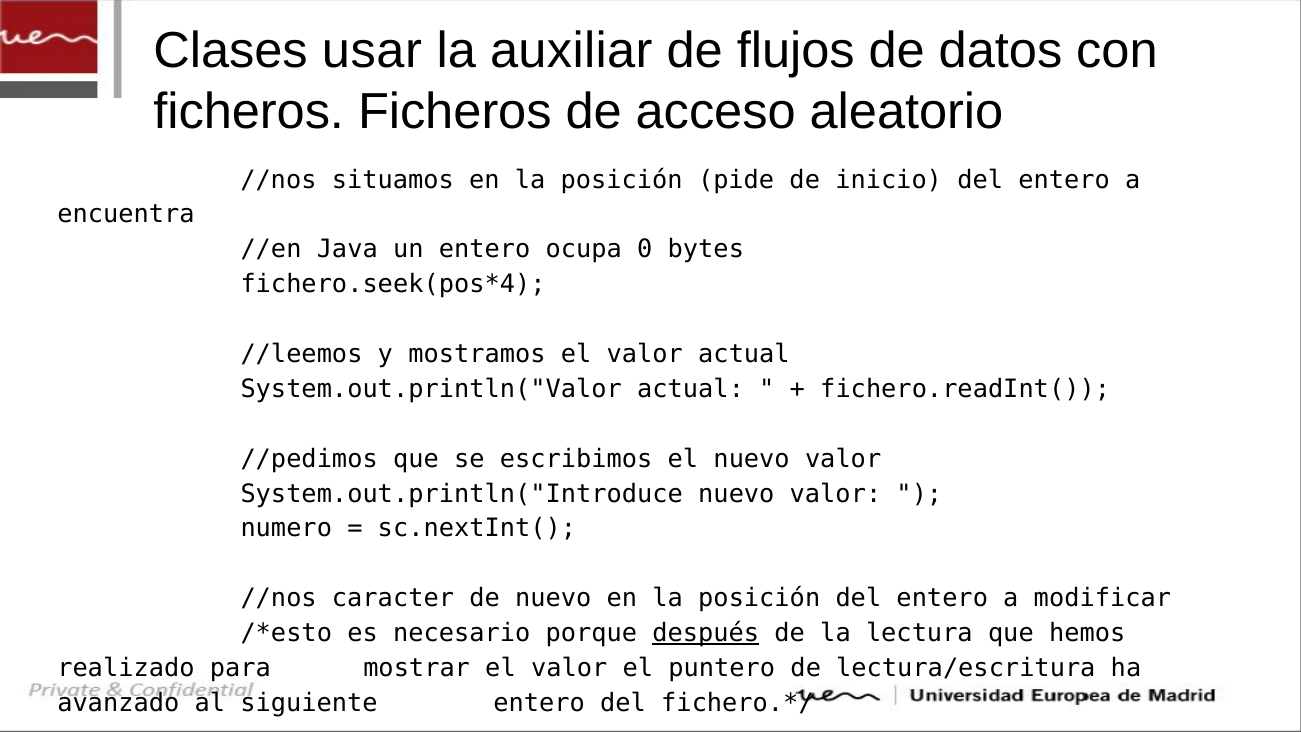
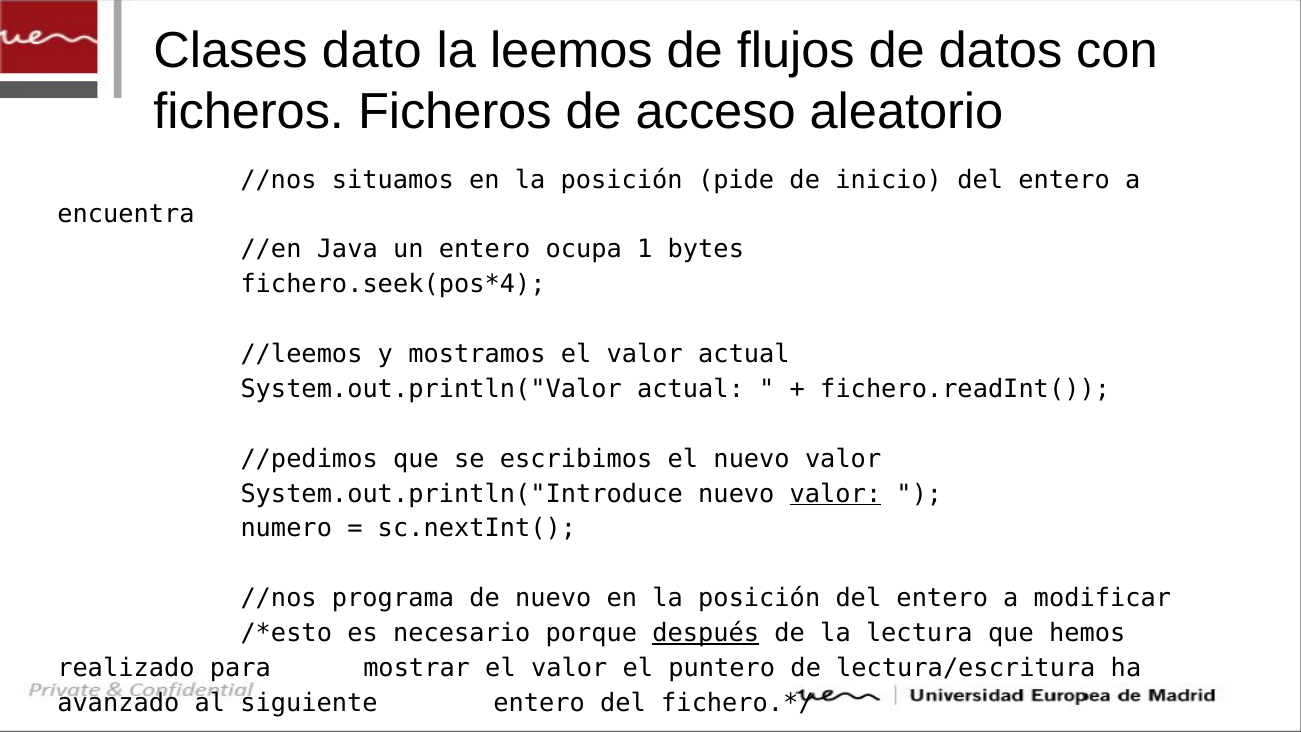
usar: usar -> dato (372, 51)
auxiliar: auxiliar -> leemos (571, 51)
0: 0 -> 1 (645, 249)
valor underline: none -> present (835, 494)
caracter: caracter -> programa (393, 598)
